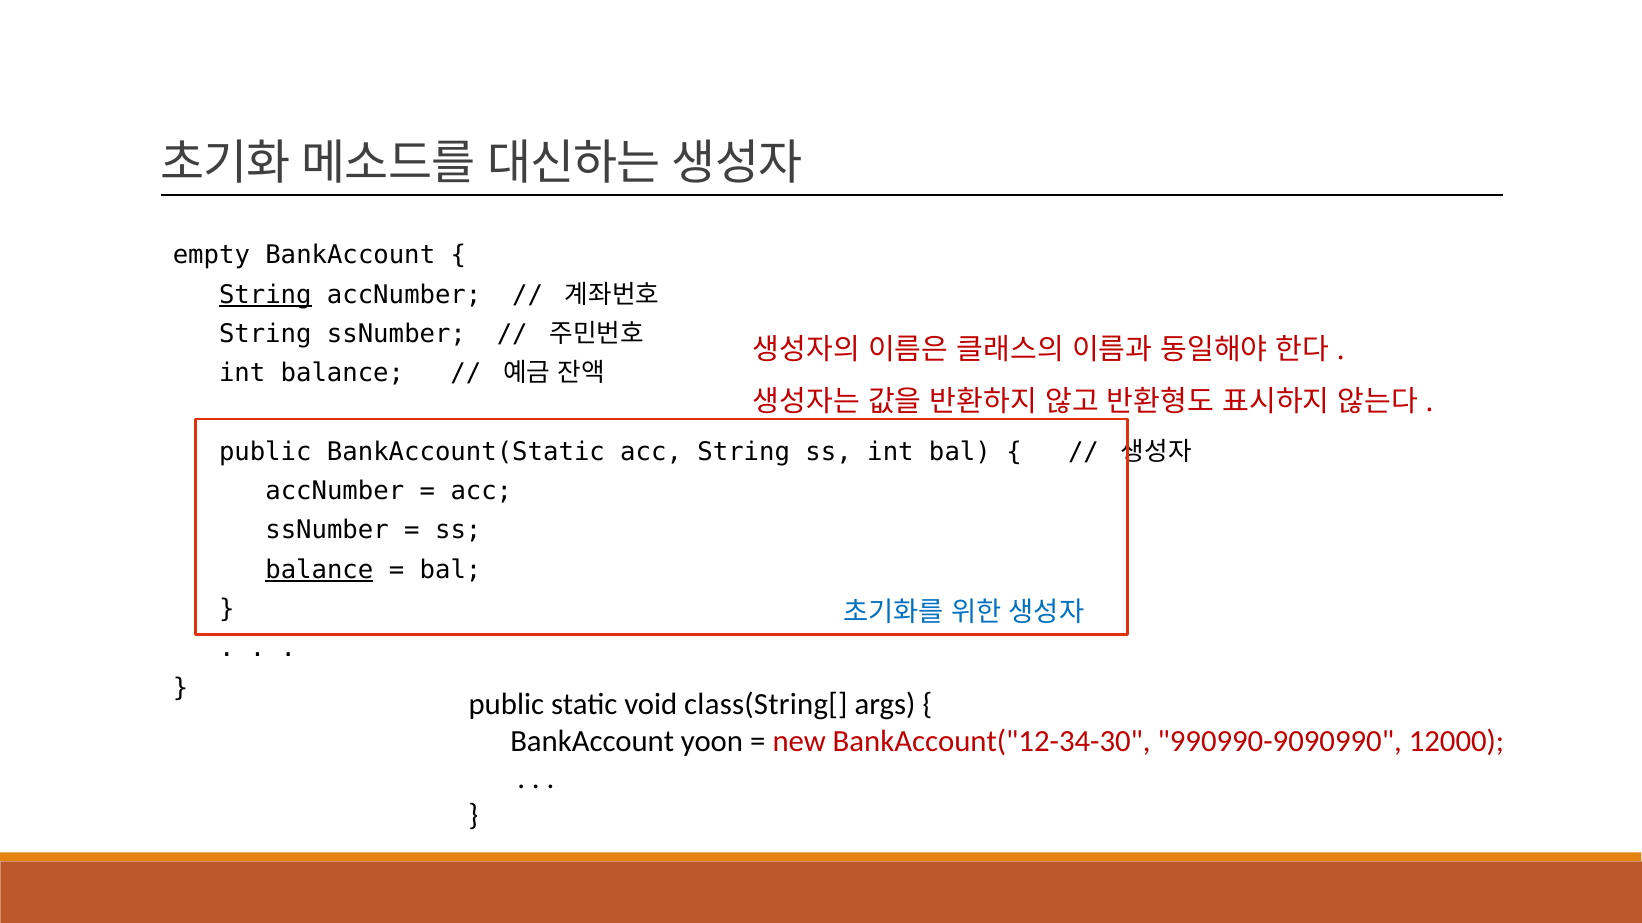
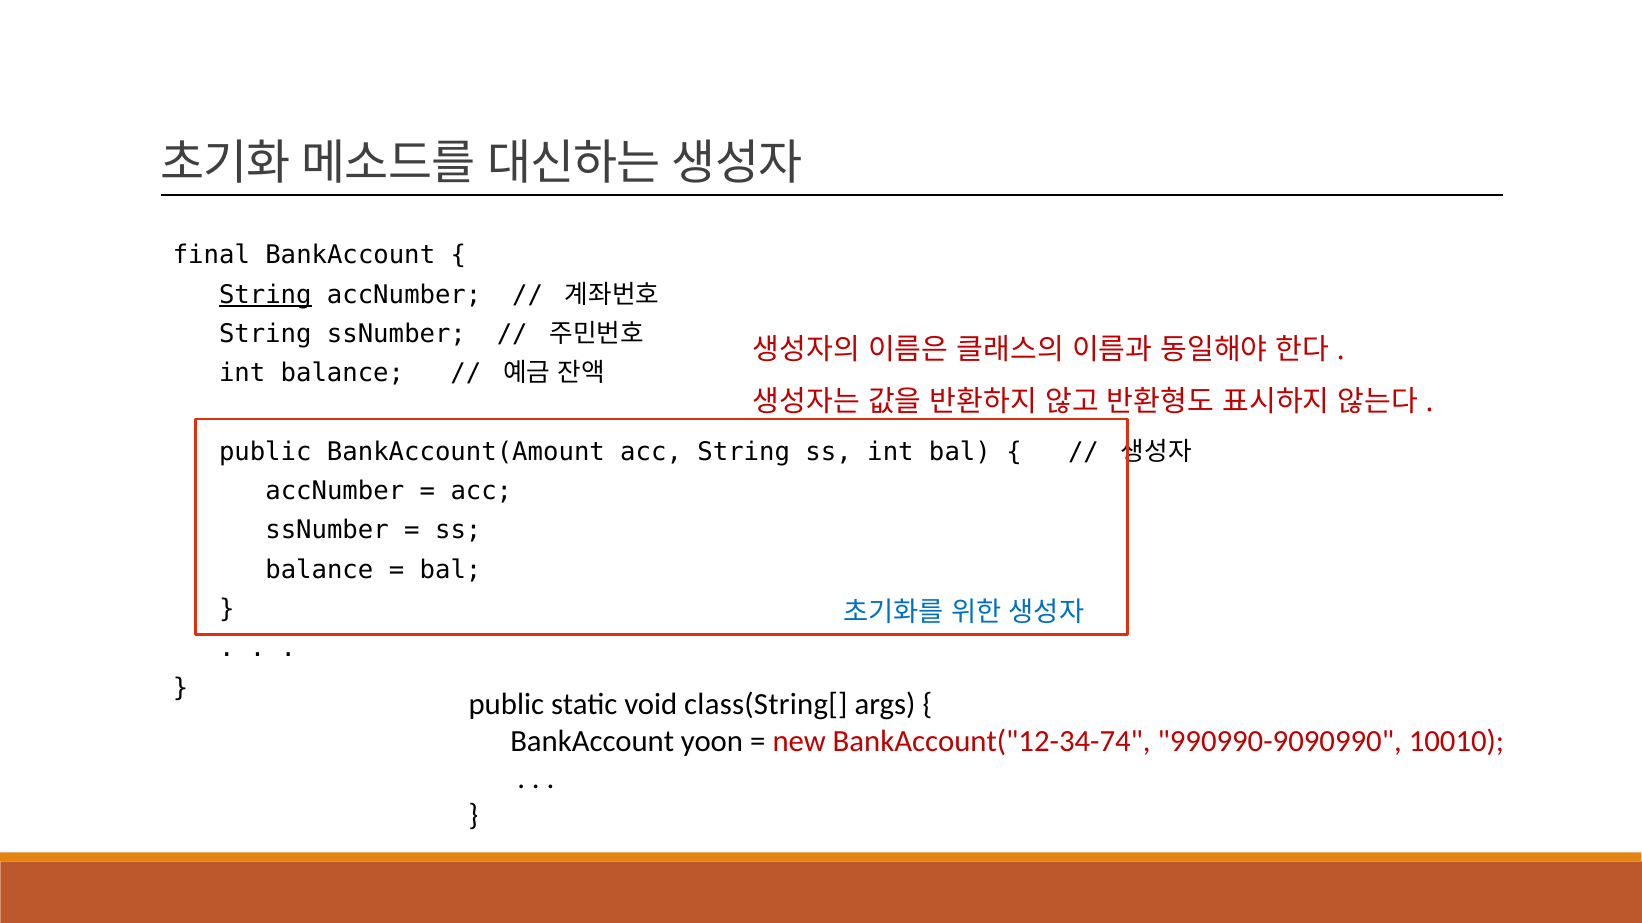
empty: empty -> final (211, 256)
BankAccount(Static: BankAccount(Static -> BankAccount(Amount (466, 452)
balance underline: present -> none (319, 570)
BankAccount("12-34-30: BankAccount("12-34-30 -> BankAccount("12-34-74 (992, 742)
12000: 12000 -> 10010 (1457, 742)
